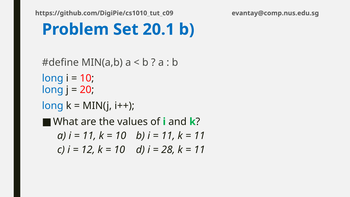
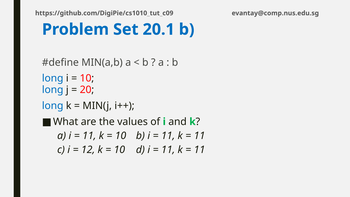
28: 28 -> 11 (168, 150)
